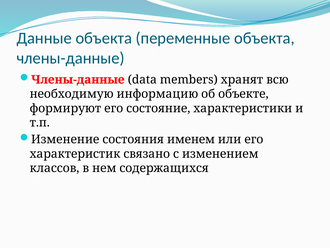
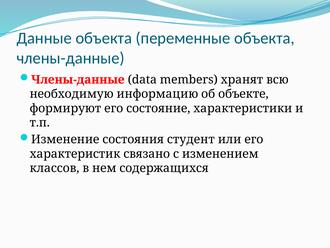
именем: именем -> студент (191, 139)
